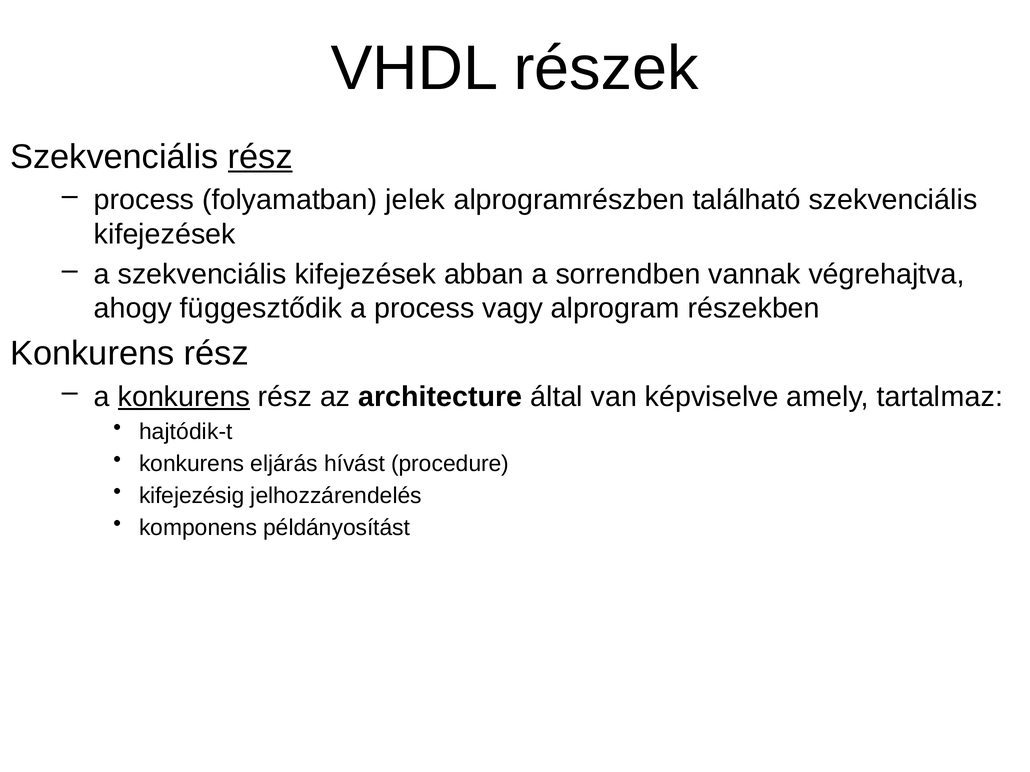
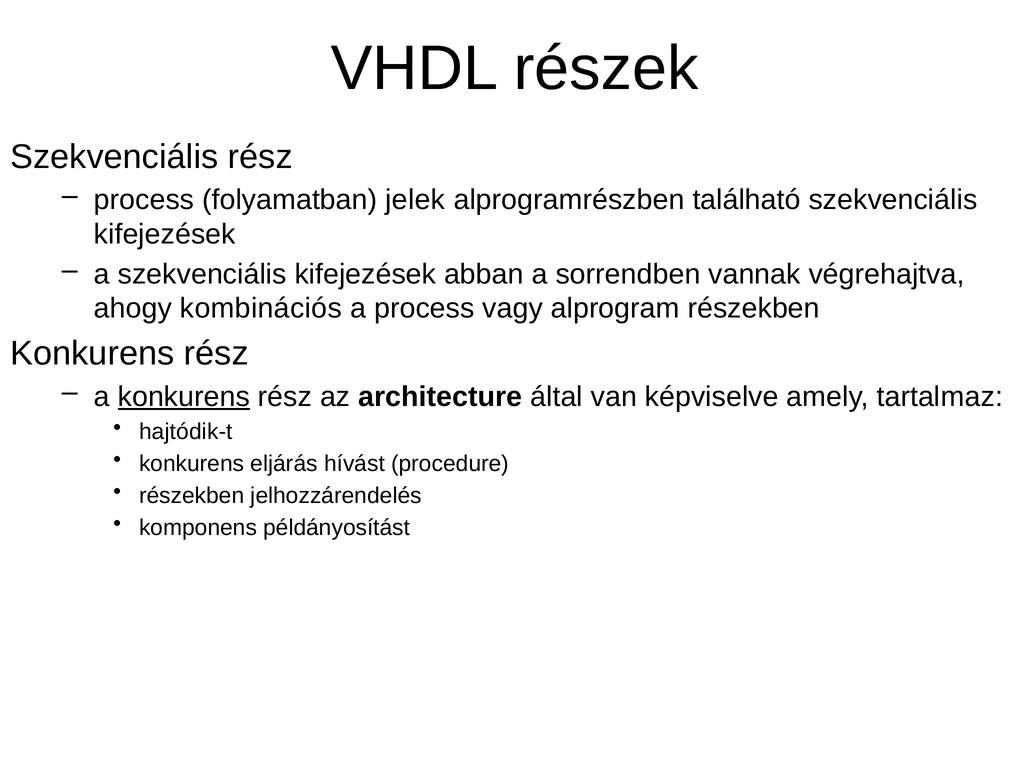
rész underline: present -> none (260, 157)
függesztődik: függesztődik -> kombinációs (261, 309)
kifejezésig: kifejezésig -> részekben (192, 496)
